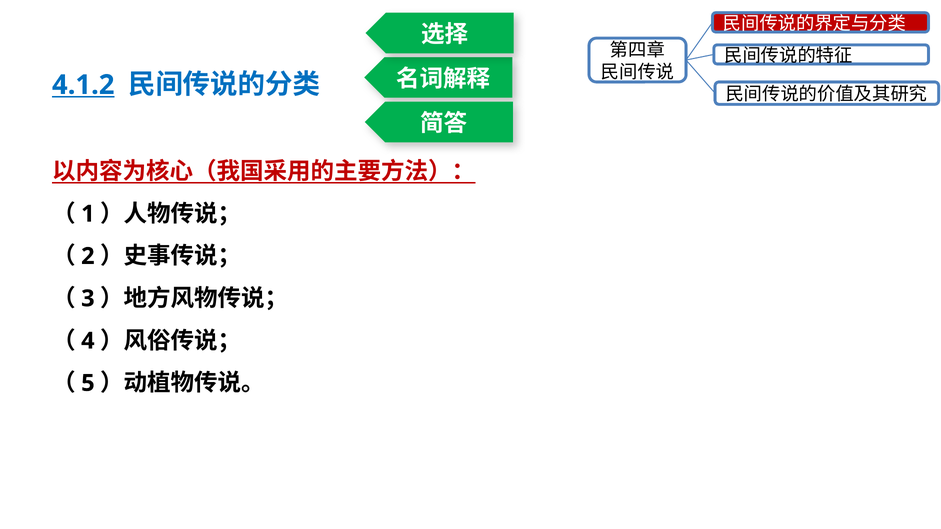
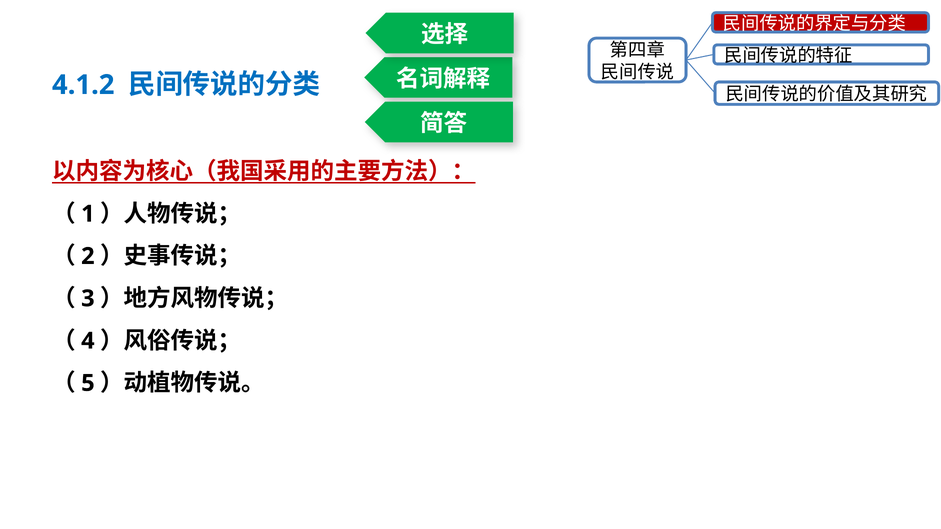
4.1.2 underline: present -> none (83, 85)
